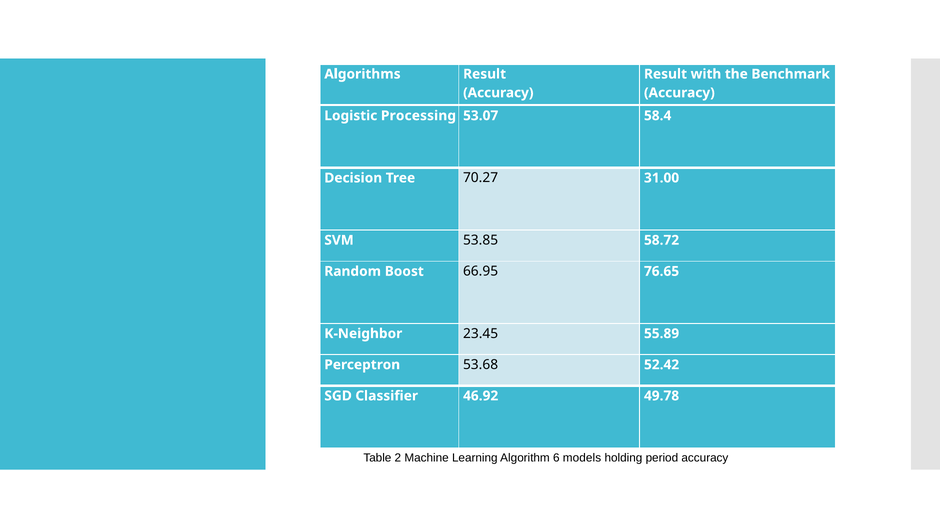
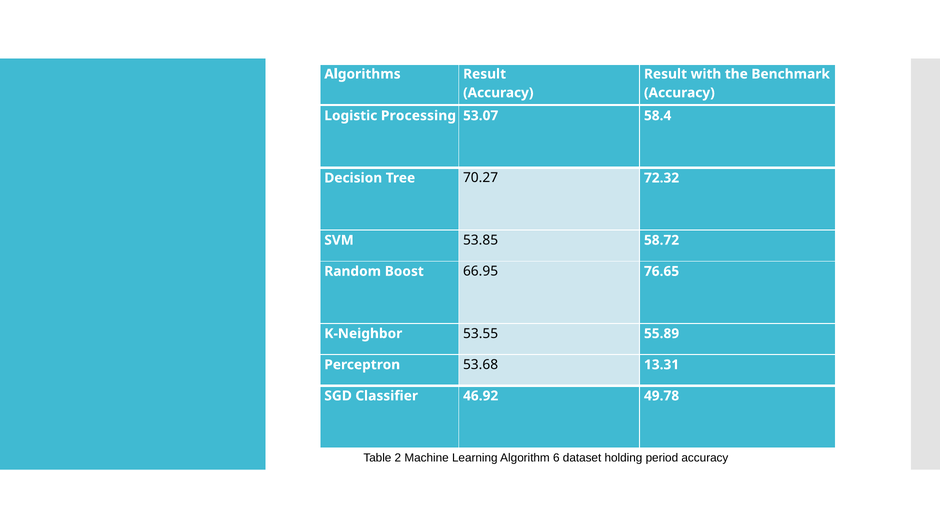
31.00: 31.00 -> 72.32 (662, 178)
23.45: 23.45 -> 53.55 (481, 333)
52.42: 52.42 -> 13.31 (662, 365)
models: models -> dataset (582, 458)
